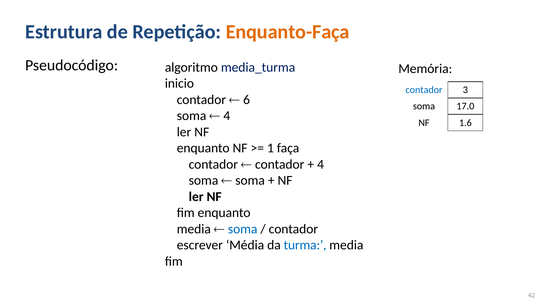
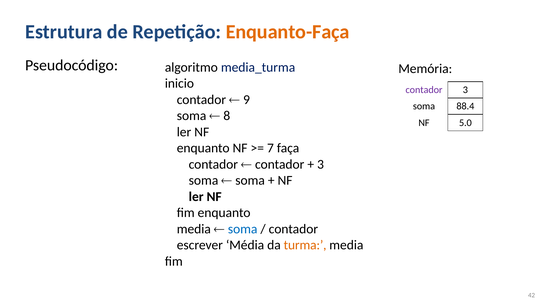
contador colour: blue -> purple (424, 90)
6: 6 -> 9 (247, 100)
17.0: 17.0 -> 88.4 (465, 106)
4: 4 -> 8 (227, 116)
1.6: 1.6 -> 5.0 (465, 123)
1: 1 -> 7 (270, 148)
4: 4 -> 3 (321, 164)
turma colour: blue -> orange (305, 245)
